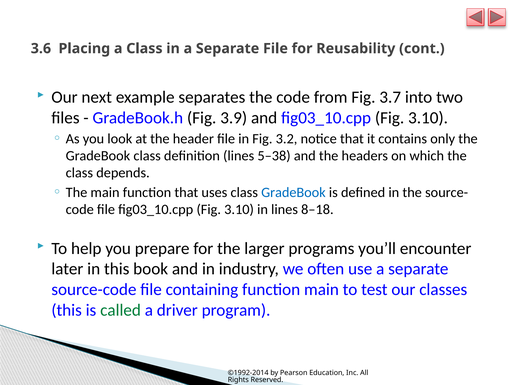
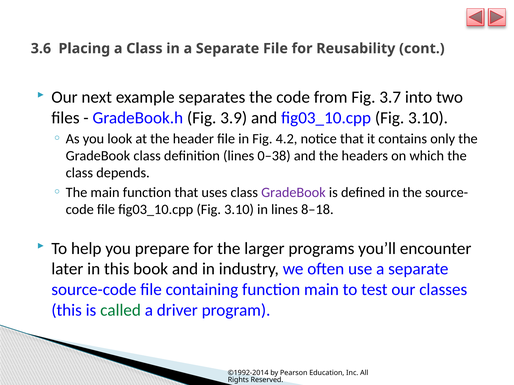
3.2: 3.2 -> 4.2 (287, 139)
5–38: 5–38 -> 0–38 (274, 156)
GradeBook colour: blue -> purple (293, 193)
